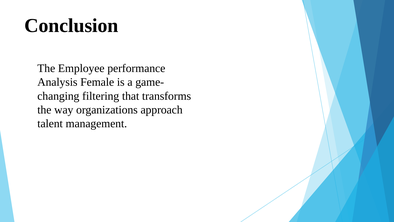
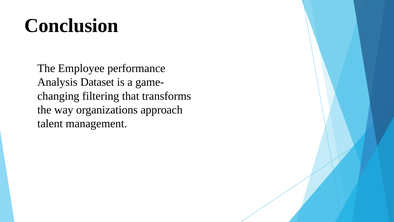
Female: Female -> Dataset (97, 82)
